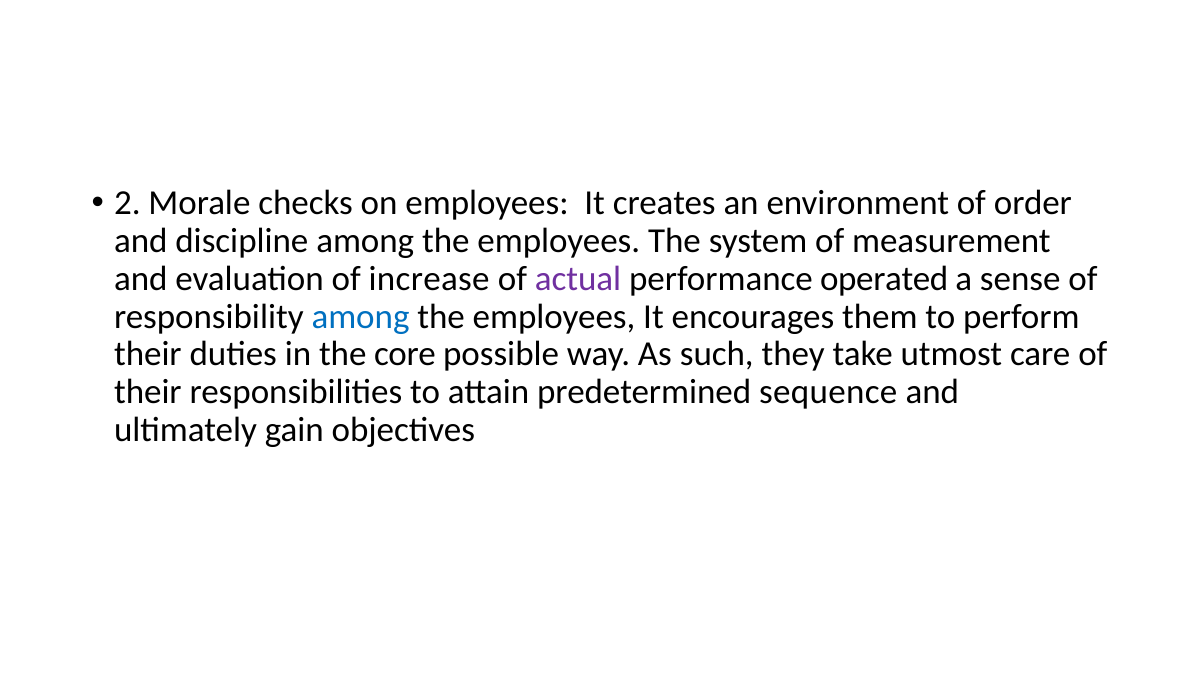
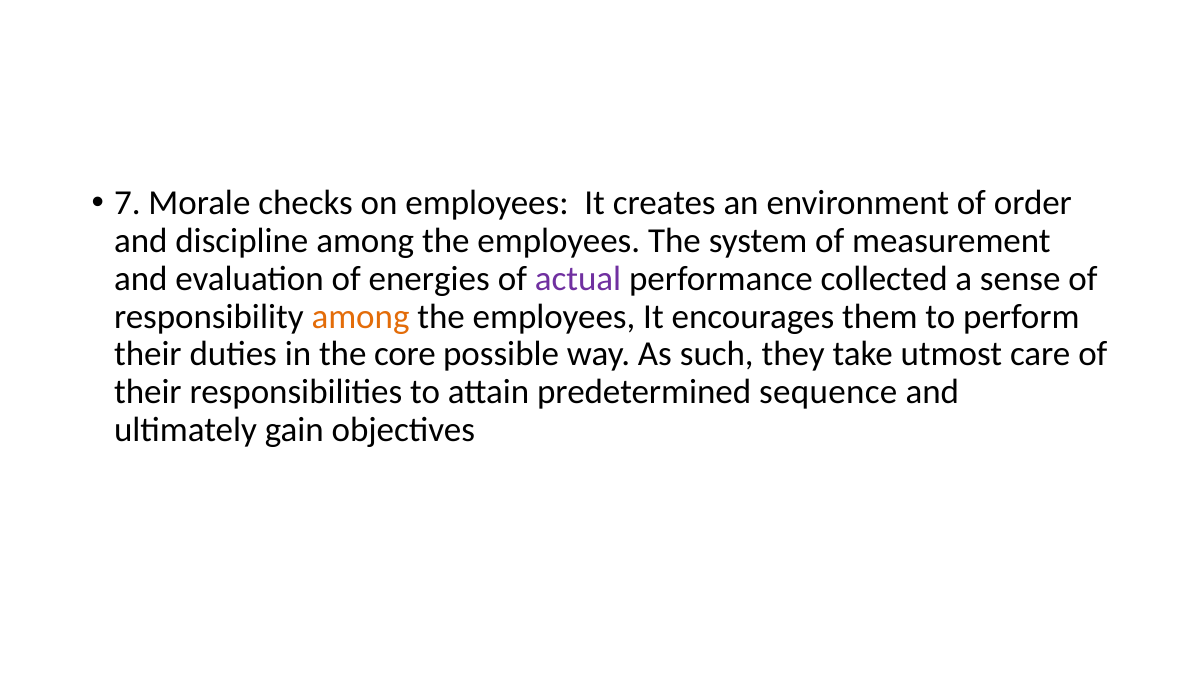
2: 2 -> 7 (127, 203)
increase: increase -> energies (429, 279)
operated: operated -> collected (884, 279)
among colour: blue -> orange (361, 316)
